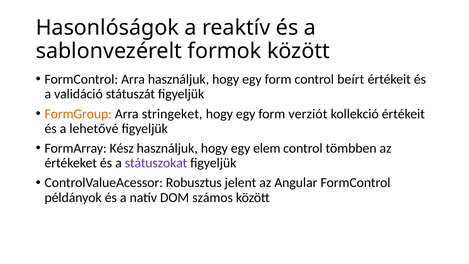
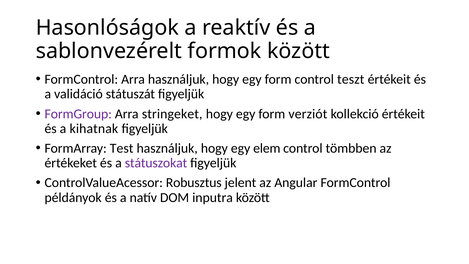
beírt: beírt -> teszt (351, 79)
FormGroup colour: orange -> purple (78, 114)
lehetővé: lehetővé -> kihatnak (94, 129)
Kész: Kész -> Test (122, 148)
számos: számos -> inputra (213, 197)
